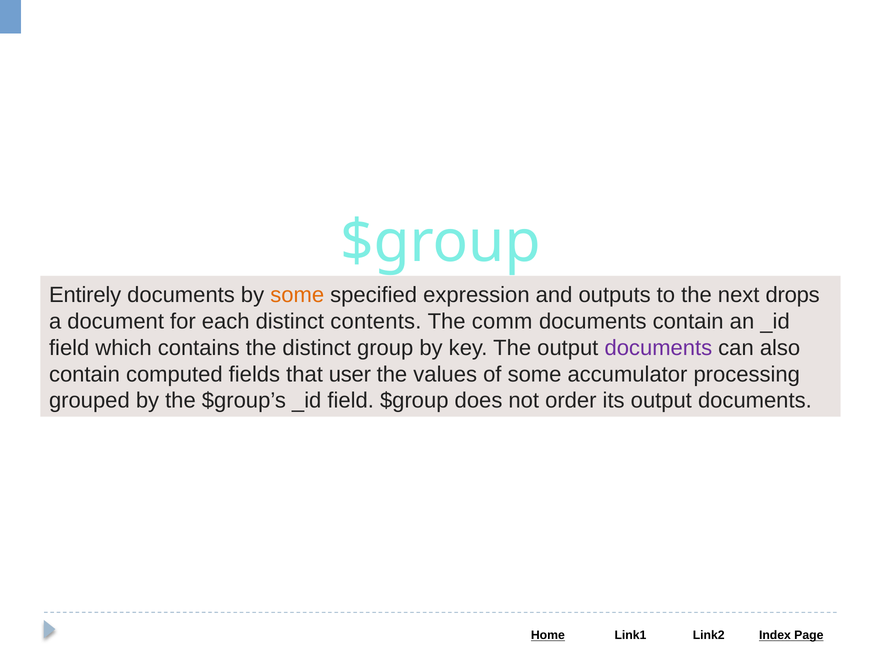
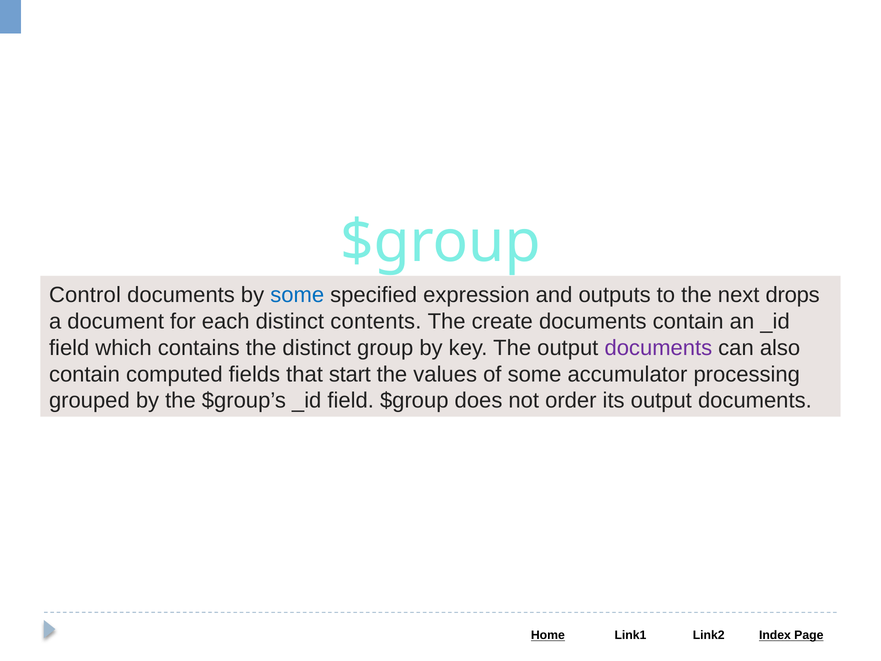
Entirely: Entirely -> Control (85, 295)
some colour: orange -> blue (297, 295)
comm: comm -> create (502, 321)
user: user -> start (350, 374)
